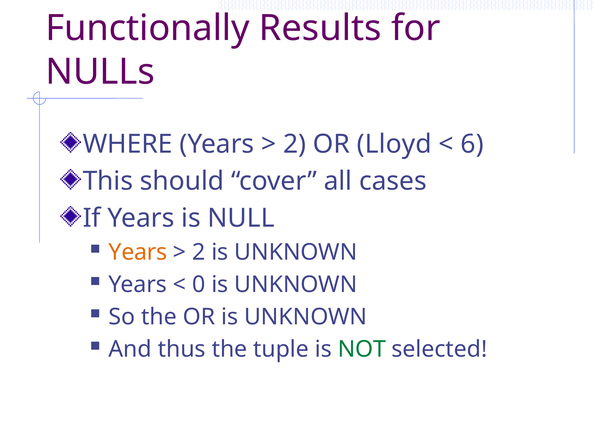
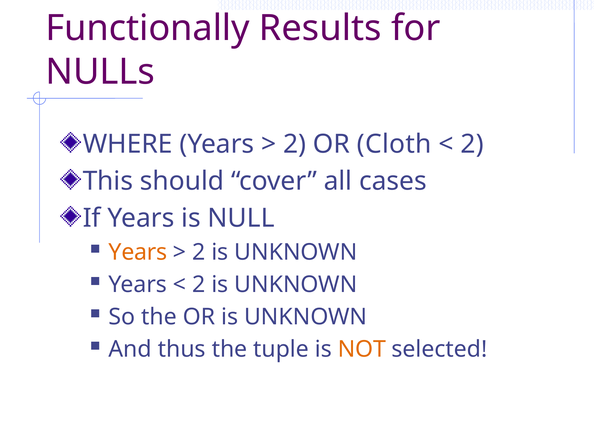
Lloyd: Lloyd -> Cloth (394, 144)
6: 6 -> 2 (472, 144)
0: 0 -> 2 (199, 285)
NOT colour: green -> orange (362, 350)
